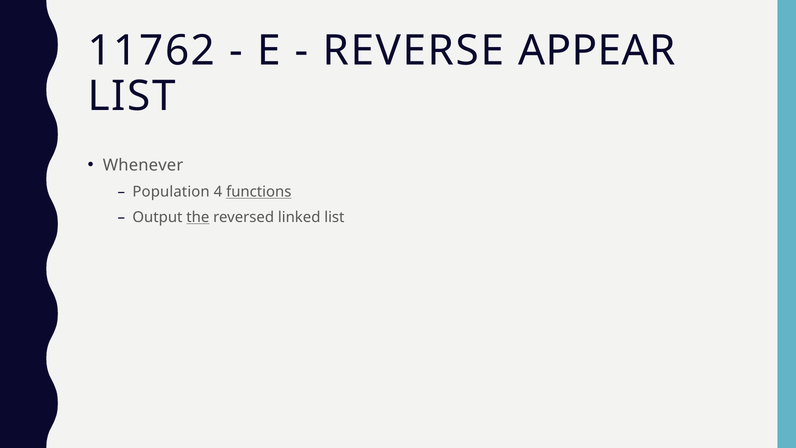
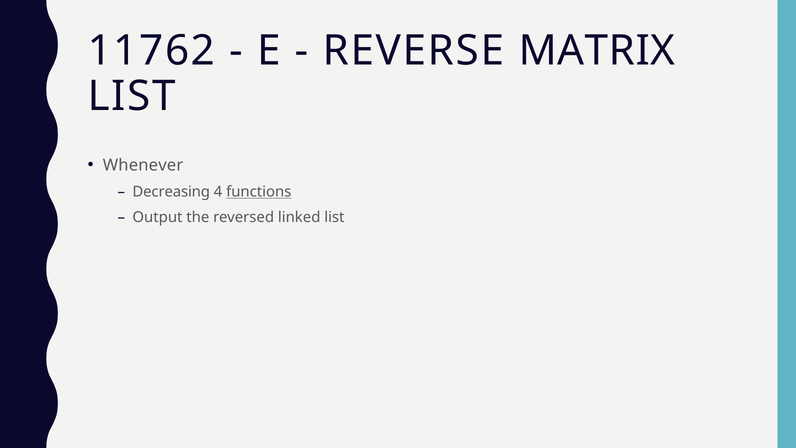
APPEAR: APPEAR -> MATRIX (597, 51)
Population: Population -> Decreasing (171, 192)
the underline: present -> none (198, 217)
